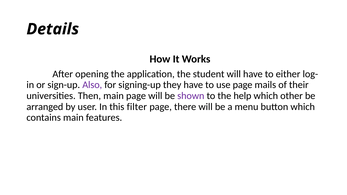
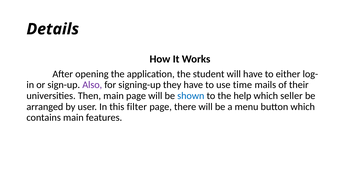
use page: page -> time (242, 85)
shown colour: purple -> blue (191, 96)
other: other -> seller (291, 96)
